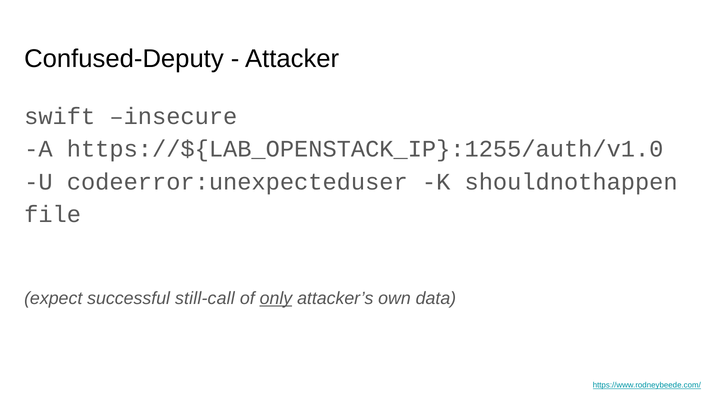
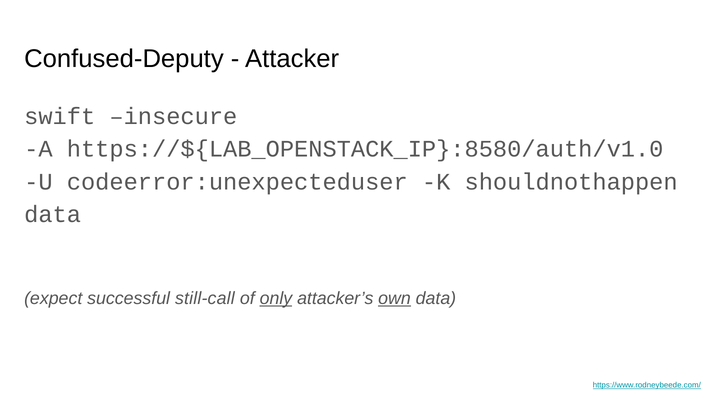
https://${LAB_OPENSTACK_IP}:1255/auth/v1.0: https://${LAB_OPENSTACK_IP}:1255/auth/v1.0 -> https://${LAB_OPENSTACK_IP}:8580/auth/v1.0 (365, 149)
file: file -> data (53, 215)
own underline: none -> present (395, 299)
